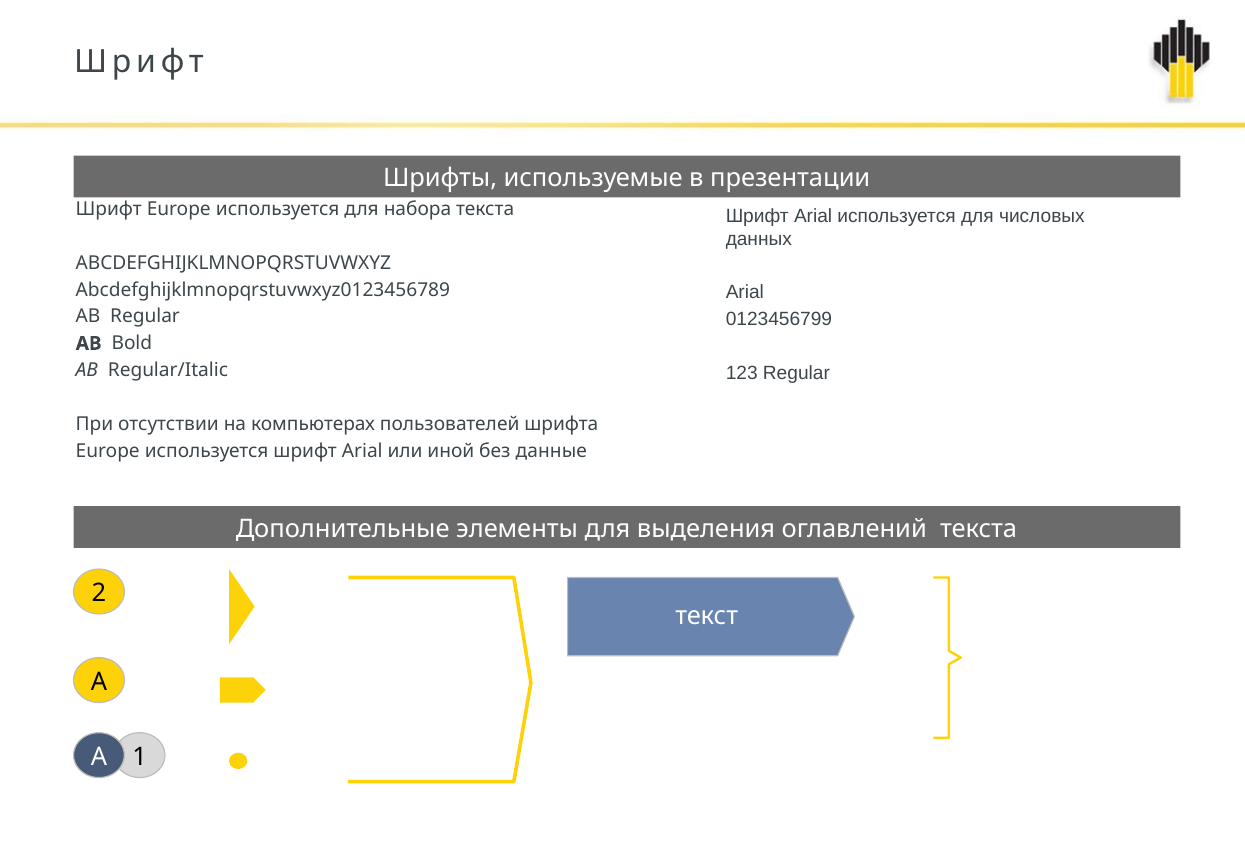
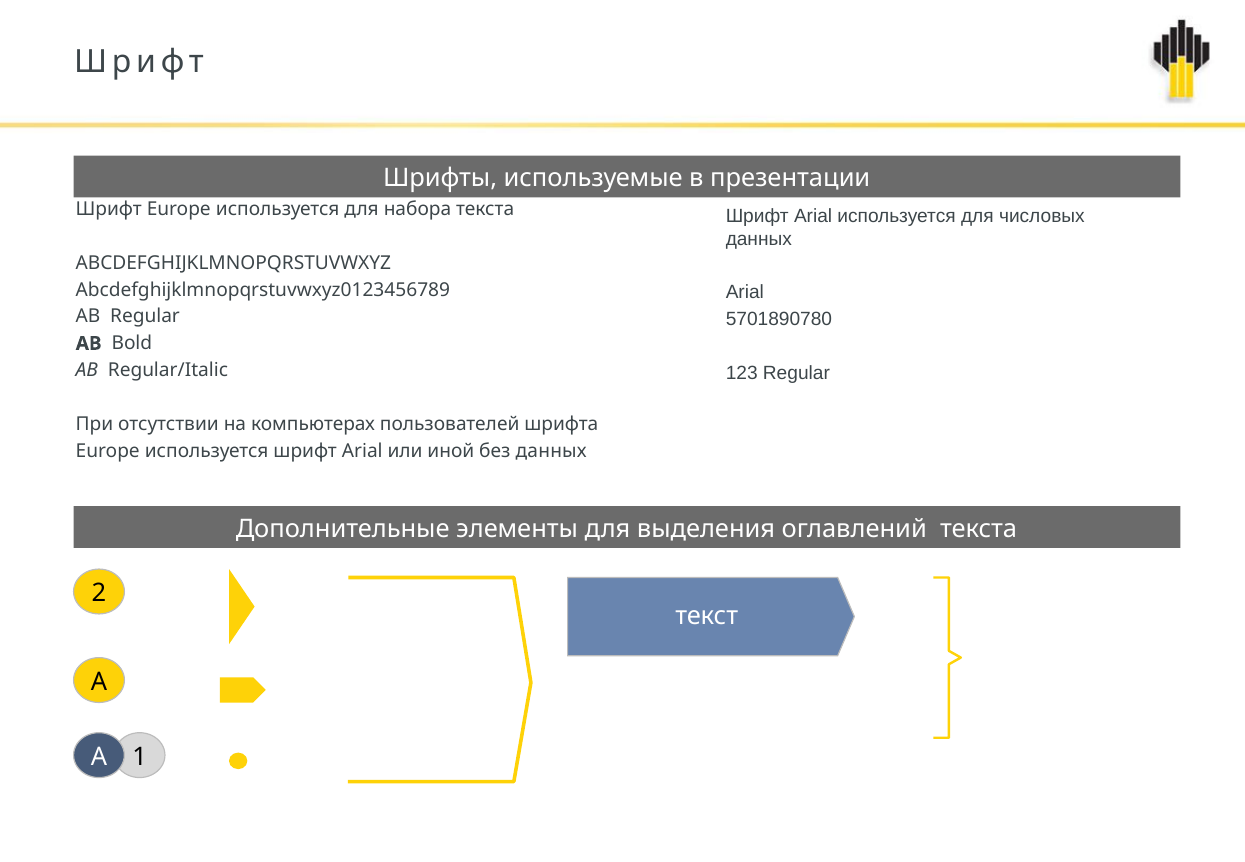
0123456799: 0123456799 -> 5701890780 (779, 319)
без данные: данные -> данных (551, 451)
